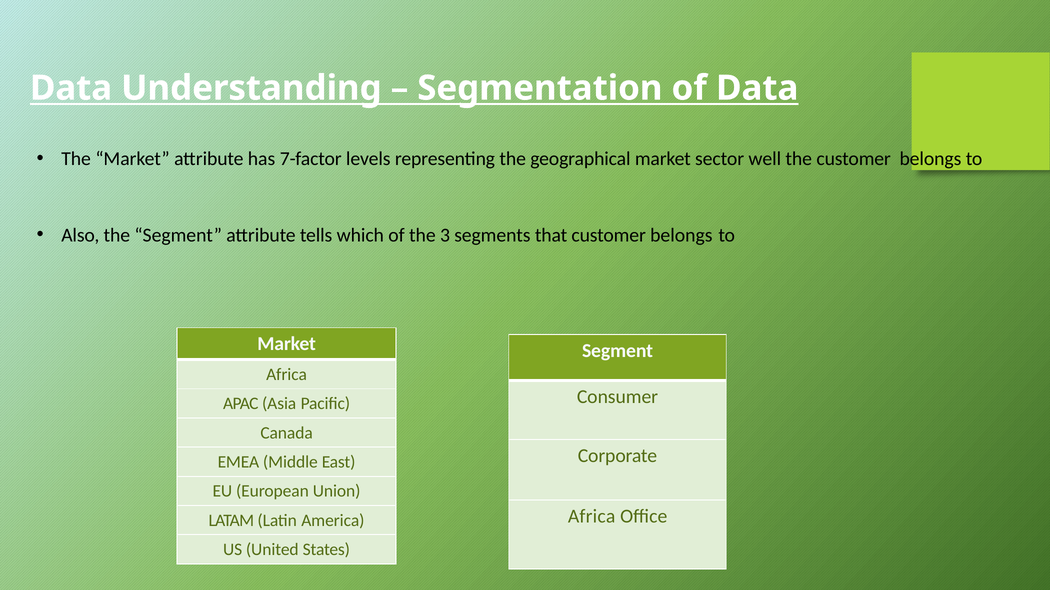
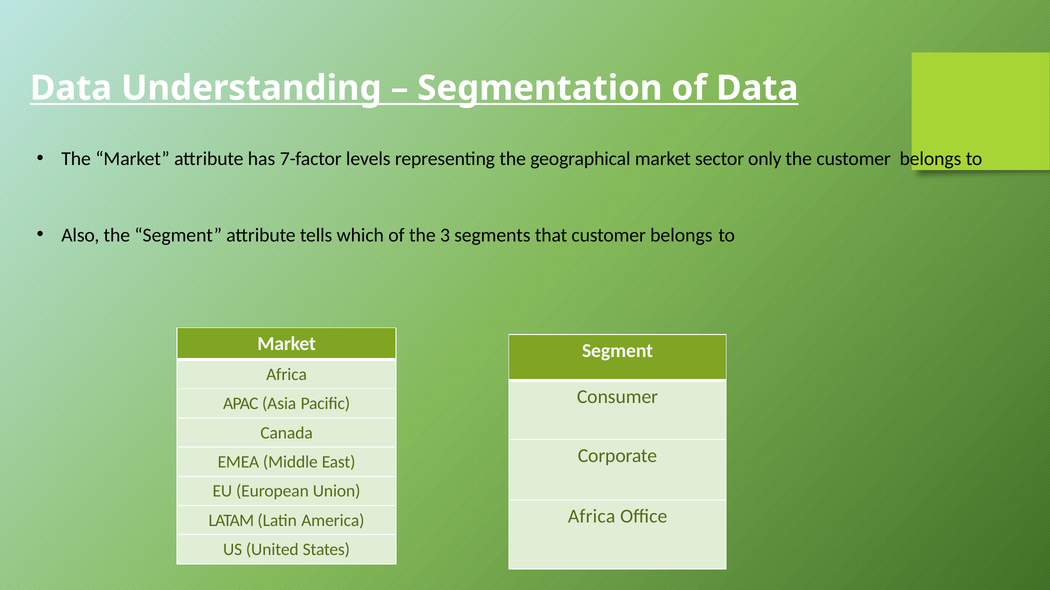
well: well -> only (765, 159)
